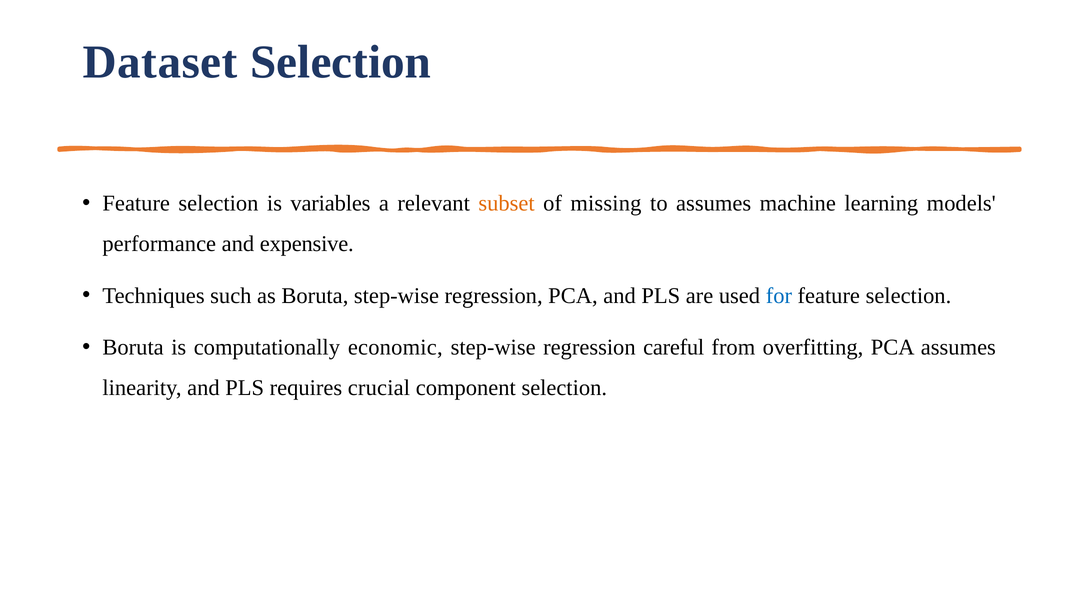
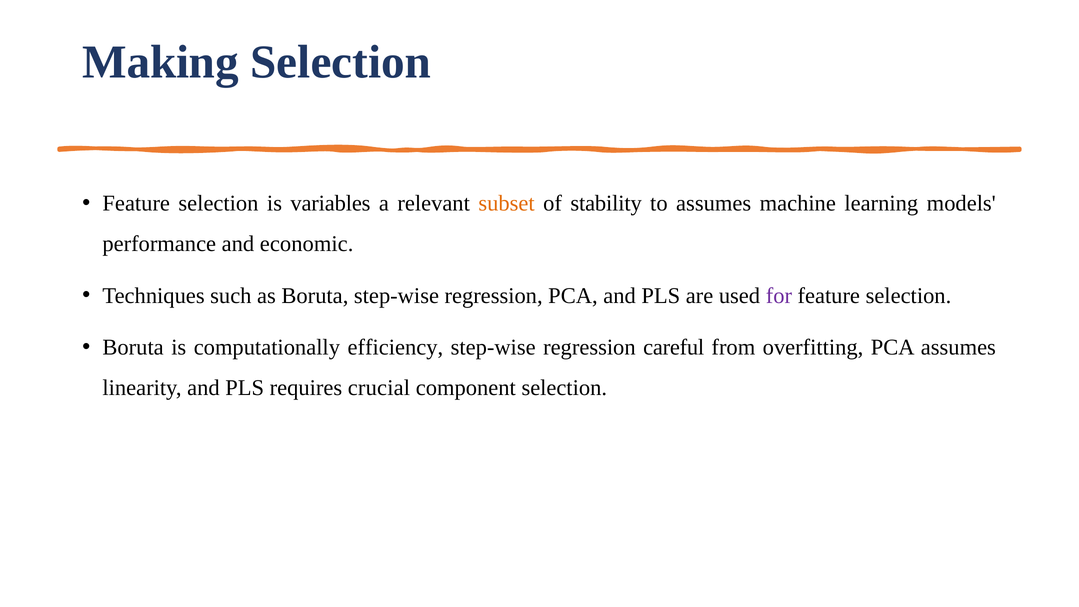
Dataset: Dataset -> Making (160, 62)
missing: missing -> stability (606, 203)
expensive: expensive -> economic (307, 244)
for colour: blue -> purple (779, 296)
economic: economic -> efficiency (395, 347)
